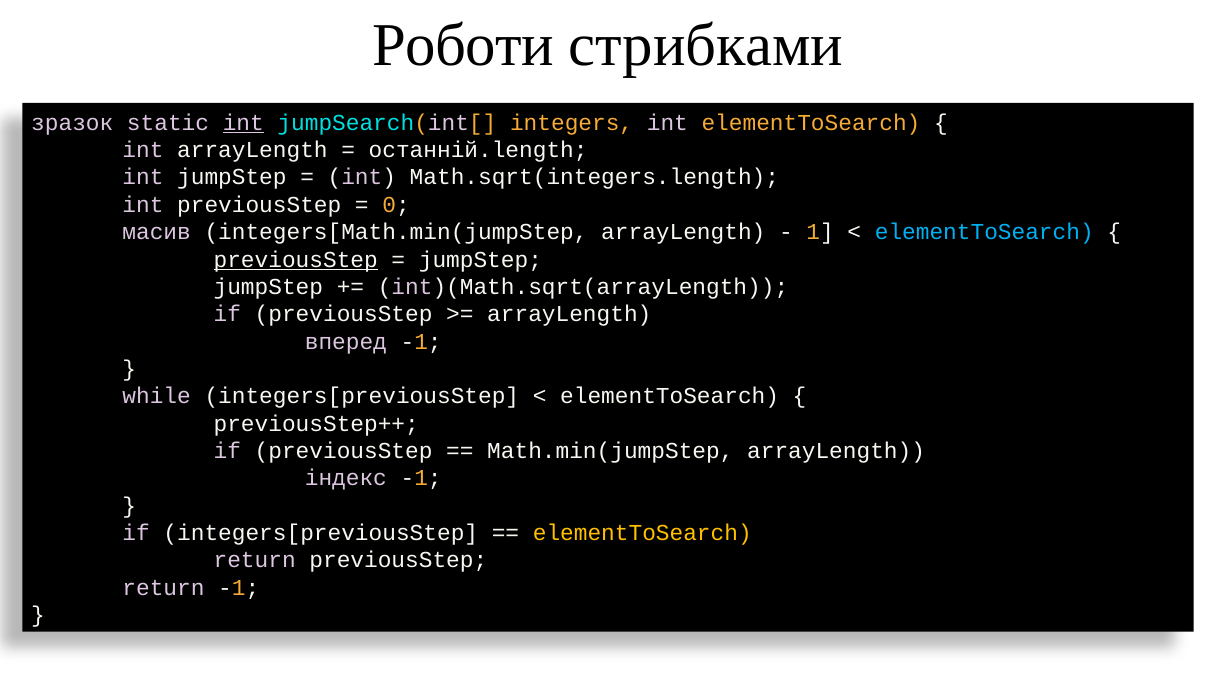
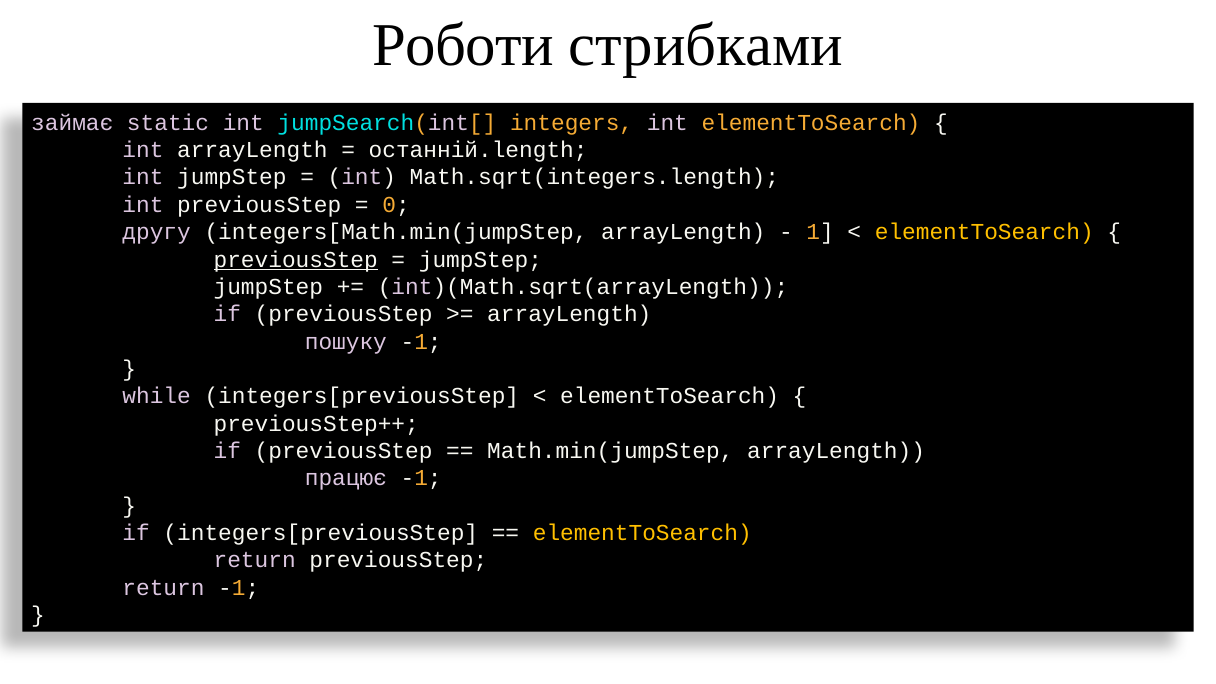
зразок: зразок -> займає (72, 123)
int underline: present -> none (243, 123)
масив: масив -> другу (157, 232)
elementToSearch colour: light blue -> yellow (984, 232)
вперед: вперед -> пошуку (346, 342)
індекс: індекс -> працює (346, 478)
